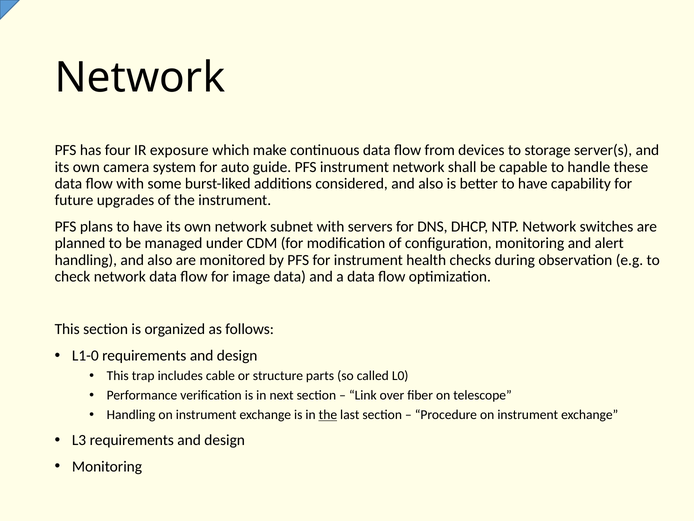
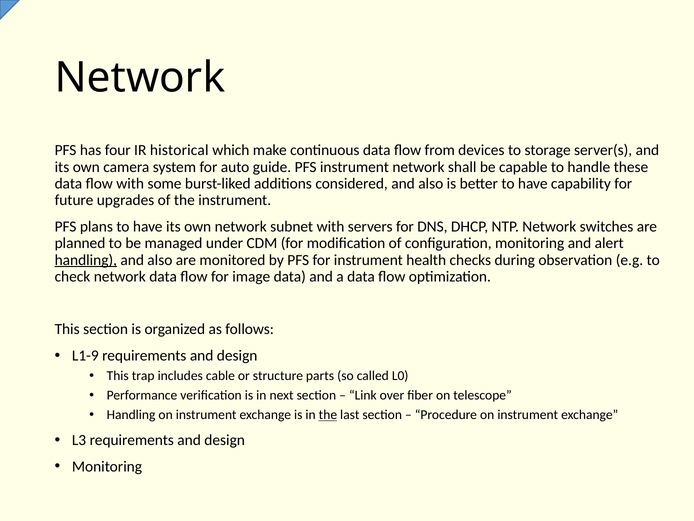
exposure: exposure -> historical (179, 150)
handling underline: none -> present (86, 260)
L1-0: L1-0 -> L1-9 (85, 355)
